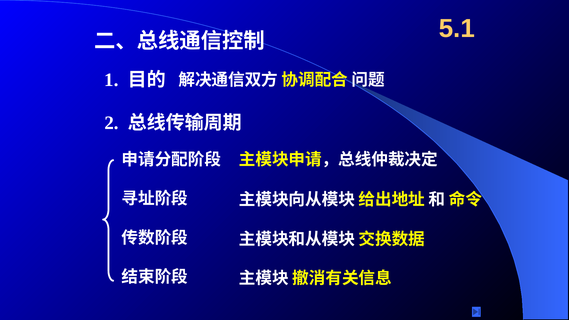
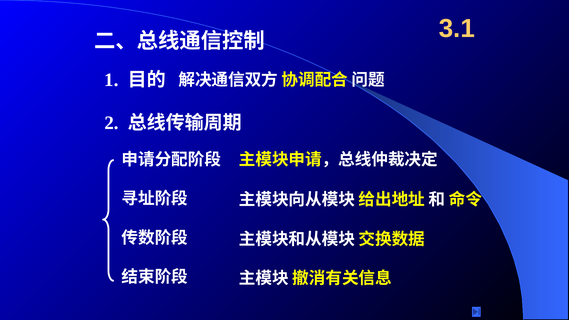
5.1: 5.1 -> 3.1 (457, 28)
